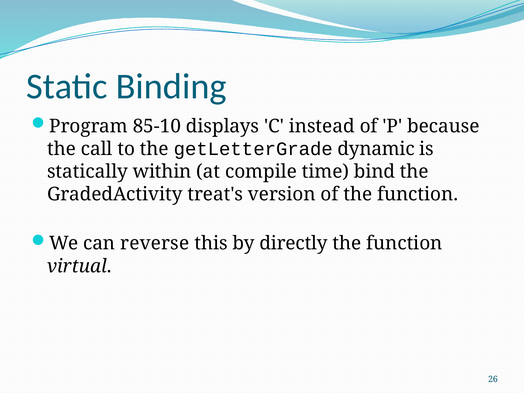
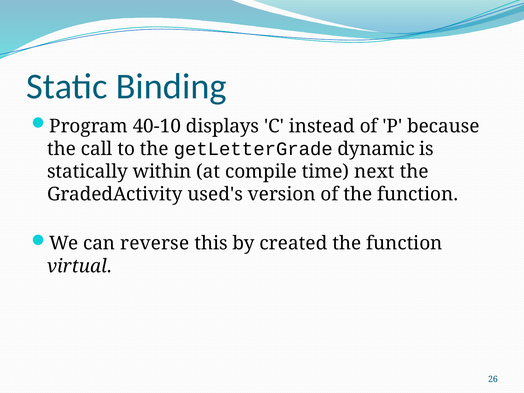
85-10: 85-10 -> 40-10 (157, 126)
bind: bind -> next (374, 172)
treat's: treat's -> used's (215, 194)
directly: directly -> created (293, 243)
